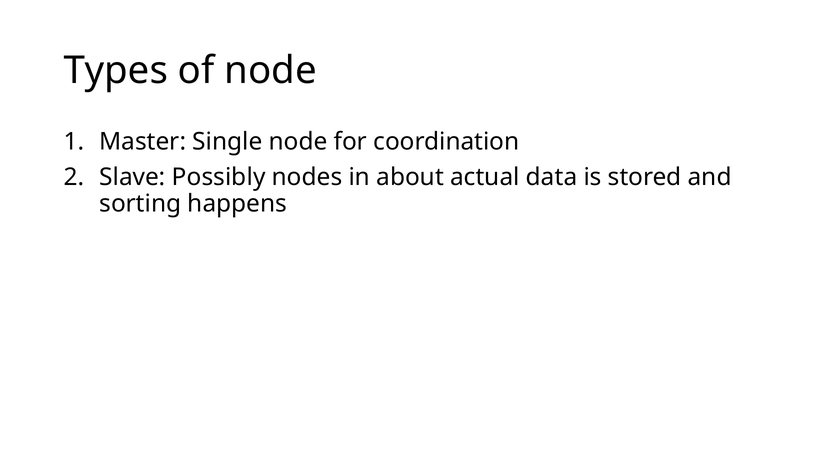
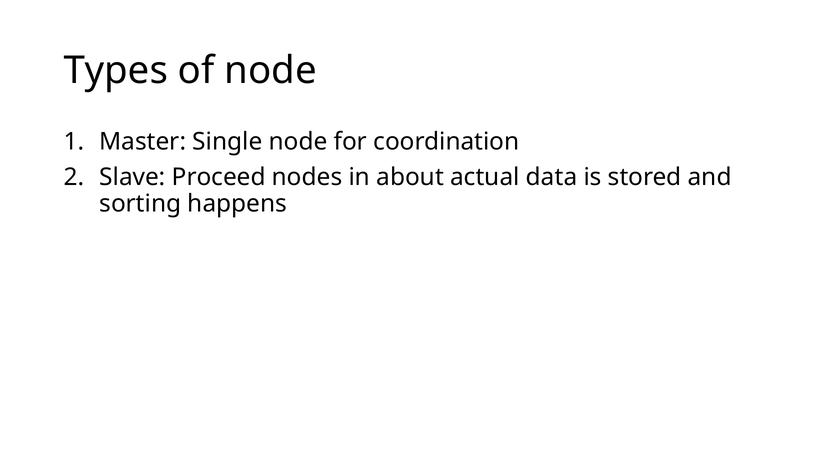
Possibly: Possibly -> Proceed (219, 177)
